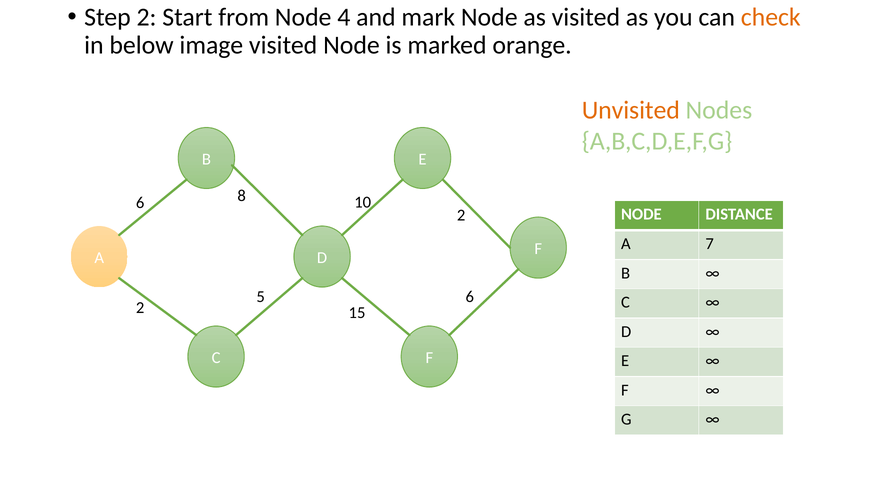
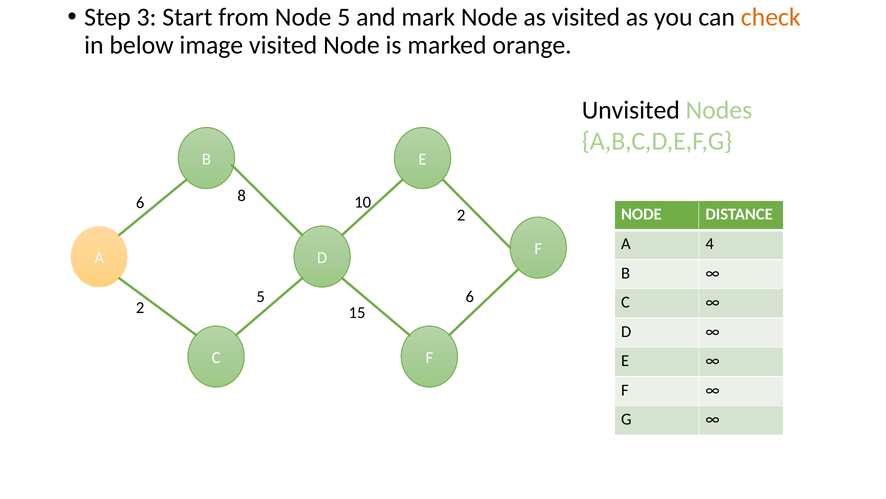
Step 2: 2 -> 3 (146, 17)
Node 4: 4 -> 5 (344, 17)
Unvisited colour: orange -> black (631, 110)
7: 7 -> 4 (710, 243)
